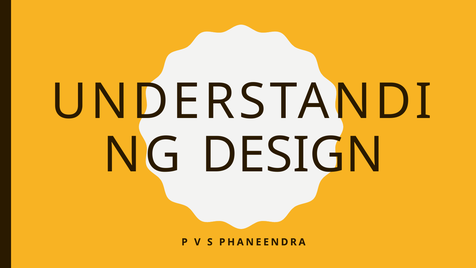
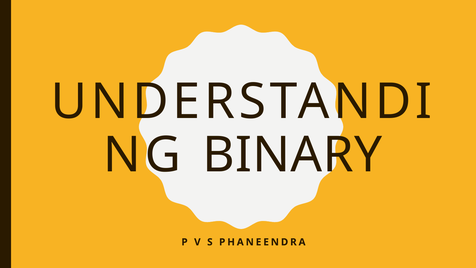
DESIGN: DESIGN -> BINARY (292, 155)
